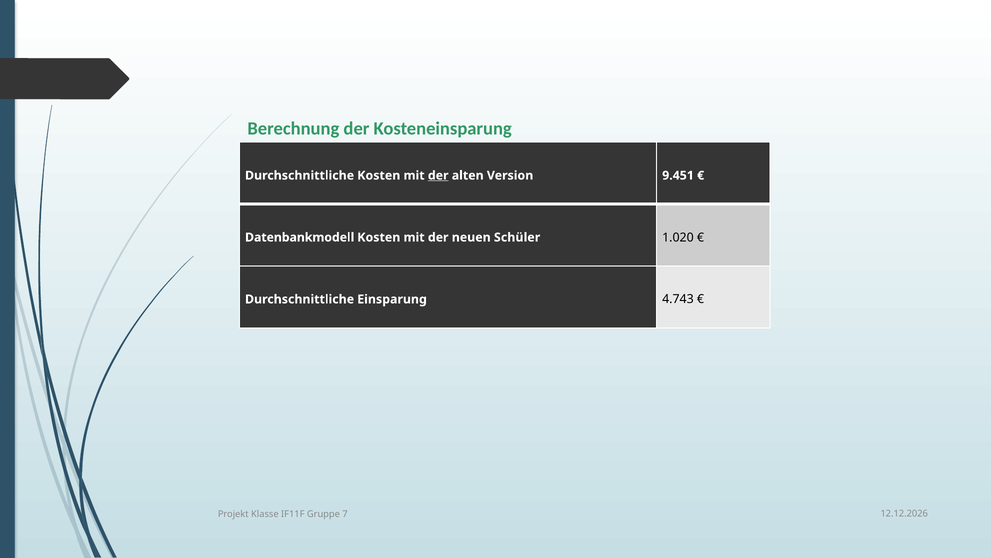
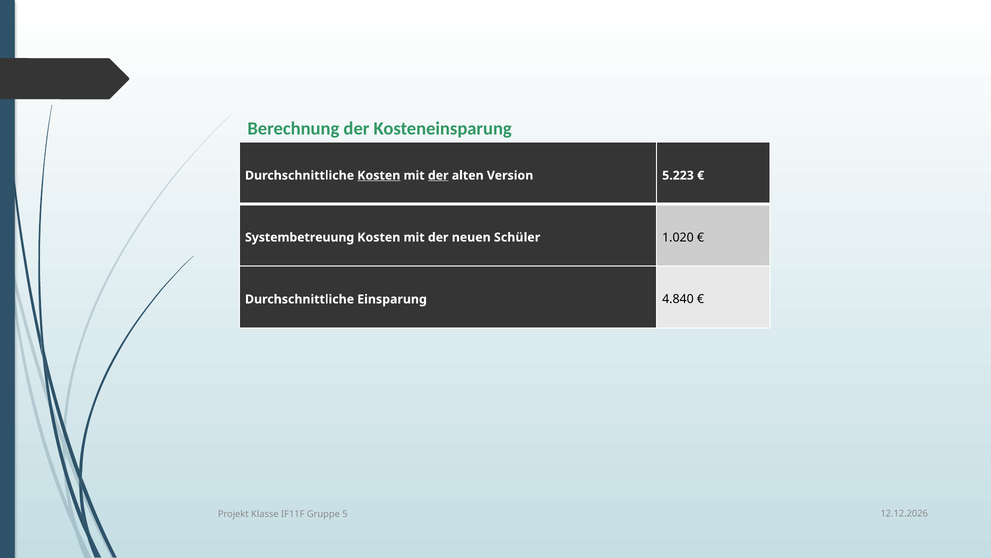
Kosten underline: none -> present (379, 175)
9.451: 9.451 -> 5.223 (678, 175)
Datenbankmodell: Datenbankmodell -> Systembetreuung (300, 237)
4.743: 4.743 -> 4.840 (678, 299)
7: 7 -> 5 (345, 513)
